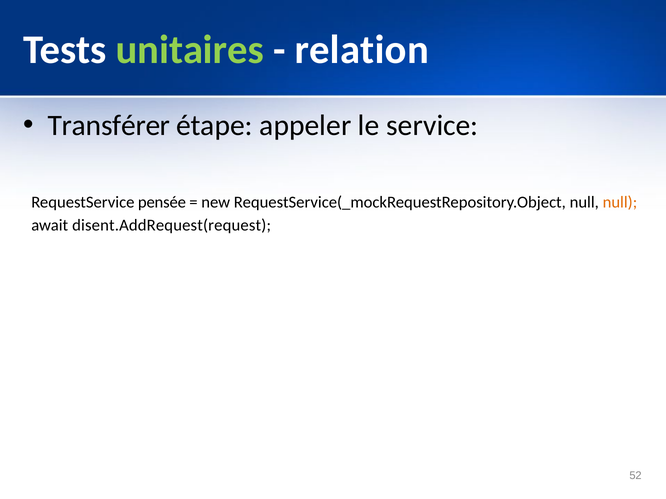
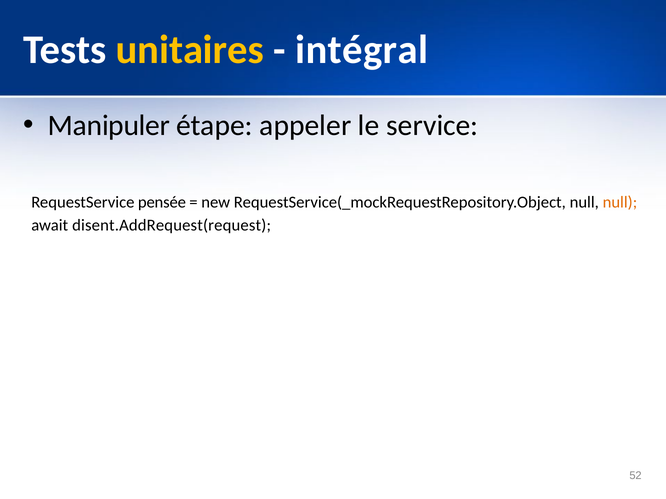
unitaires colour: light green -> yellow (190, 50)
relation: relation -> intégral (362, 50)
Transférer: Transférer -> Manipuler (109, 125)
